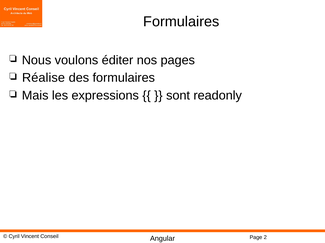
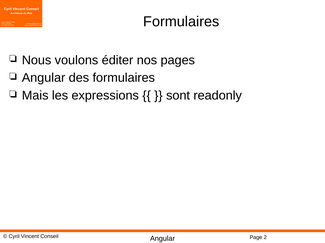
Réalise: Réalise -> Angular (44, 78)
